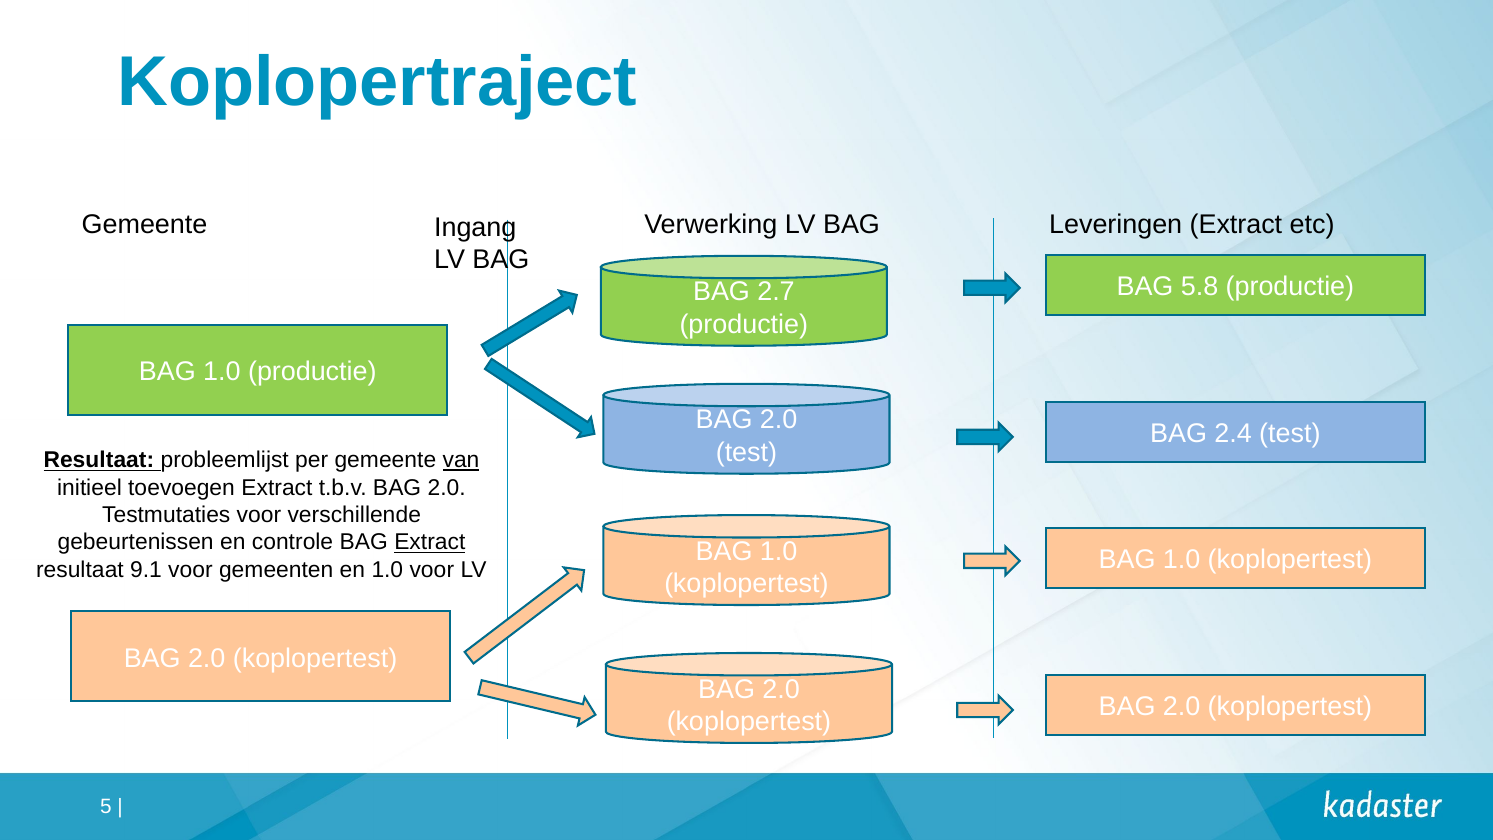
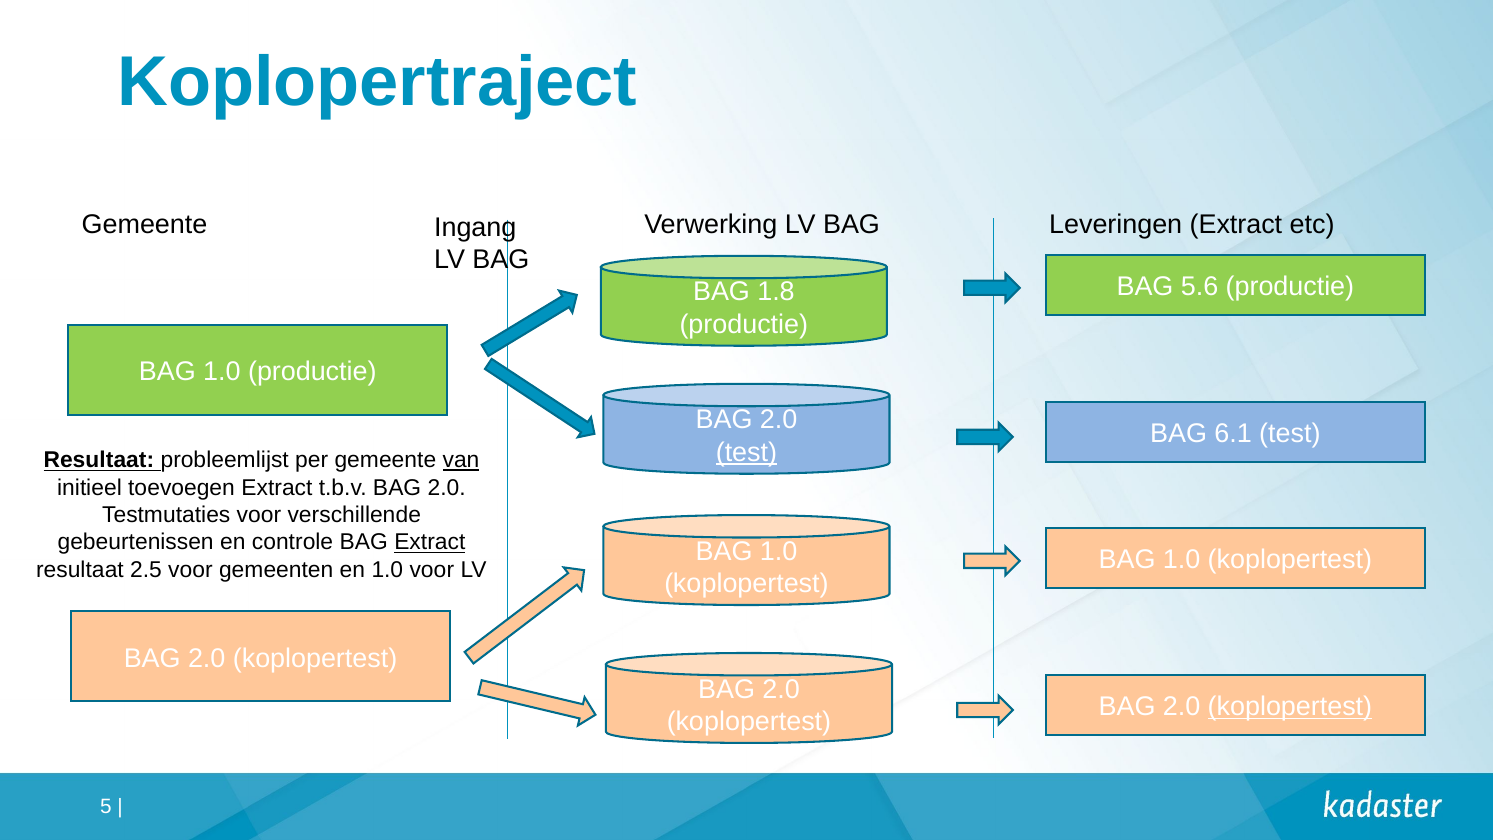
5.8: 5.8 -> 5.6 (1200, 287)
2.7: 2.7 -> 1.8 (776, 292)
2.4: 2.4 -> 6.1 (1233, 434)
test underline: none -> present (746, 452)
9.1: 9.1 -> 2.5 (146, 570)
koplopertest underline: none -> present (1290, 707)
